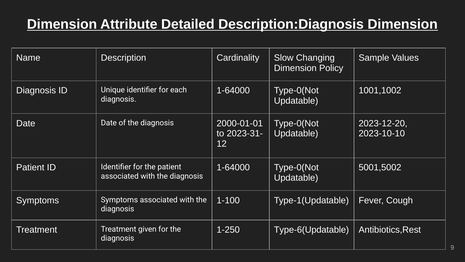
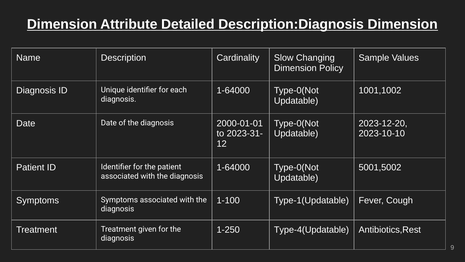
Type-6(Updatable: Type-6(Updatable -> Type-4(Updatable (311, 230)
